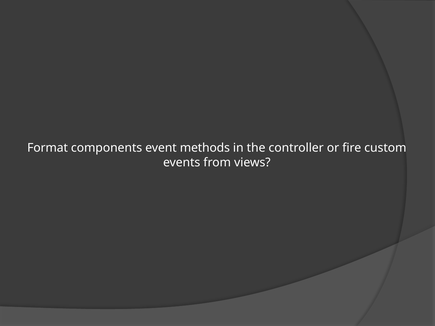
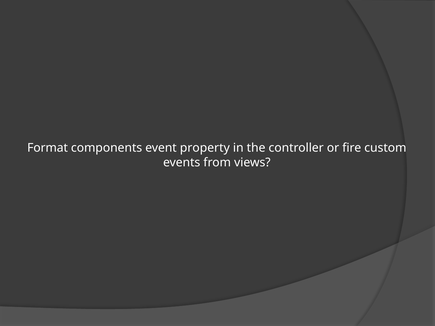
methods: methods -> property (205, 148)
